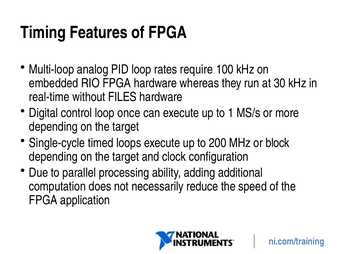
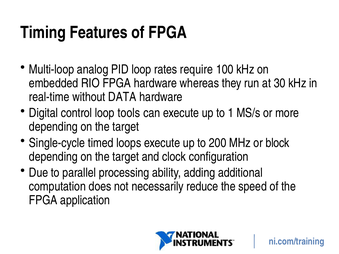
FILES: FILES -> DATA (122, 97)
once: once -> tools (129, 113)
